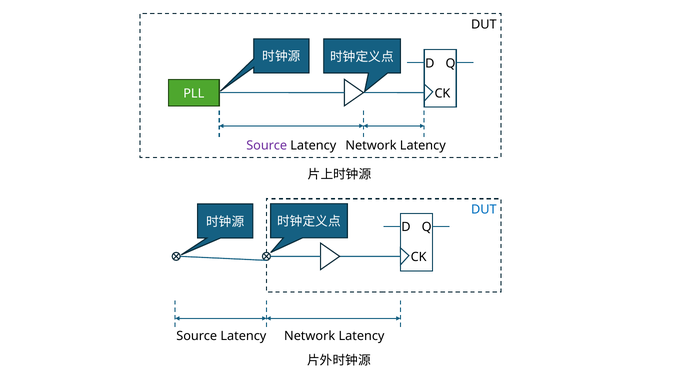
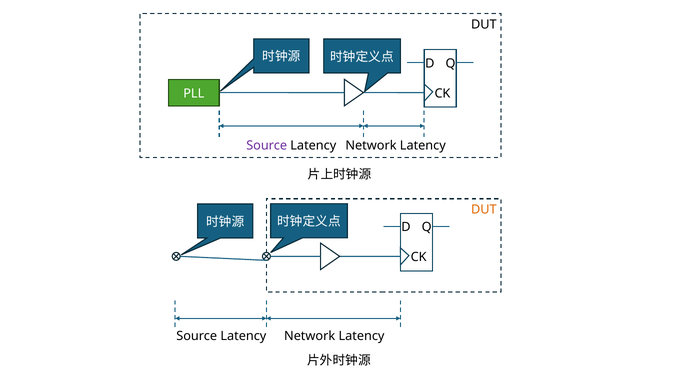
DUT colour: blue -> orange (484, 209)
